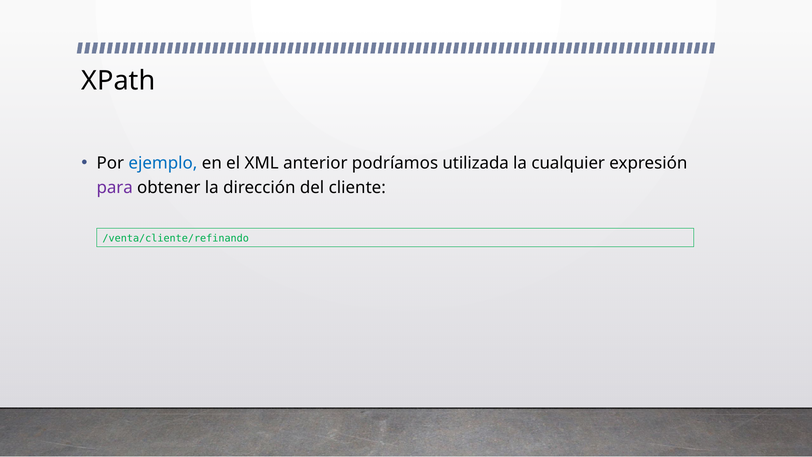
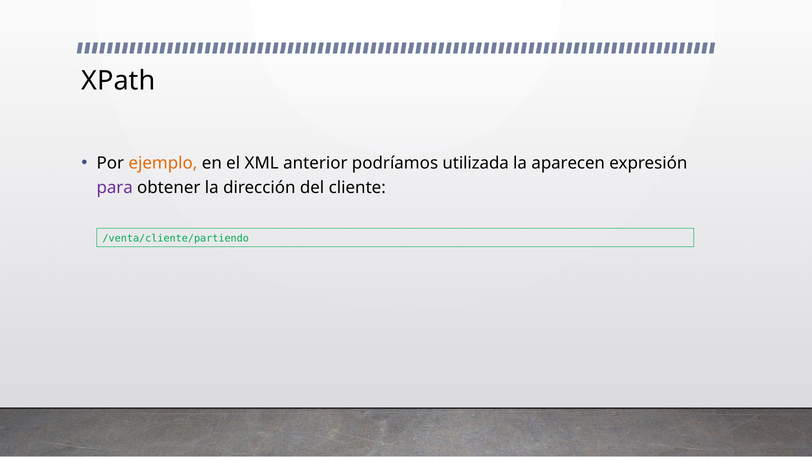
ejemplo colour: blue -> orange (163, 163)
cualquier: cualquier -> aparecen (568, 163)
/venta/cliente/refinando: /venta/cliente/refinando -> /venta/cliente/partiendo (176, 238)
